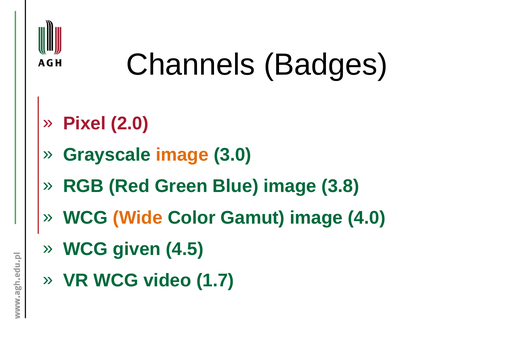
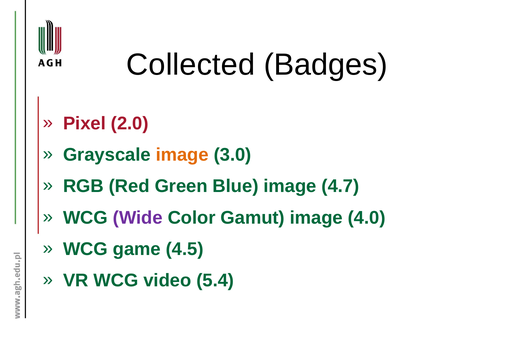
Channels: Channels -> Collected (191, 65)
3.8: 3.8 -> 4.7 (340, 186)
Wide colour: orange -> purple (138, 217)
given: given -> game (137, 249)
1.7: 1.7 -> 5.4 (215, 280)
